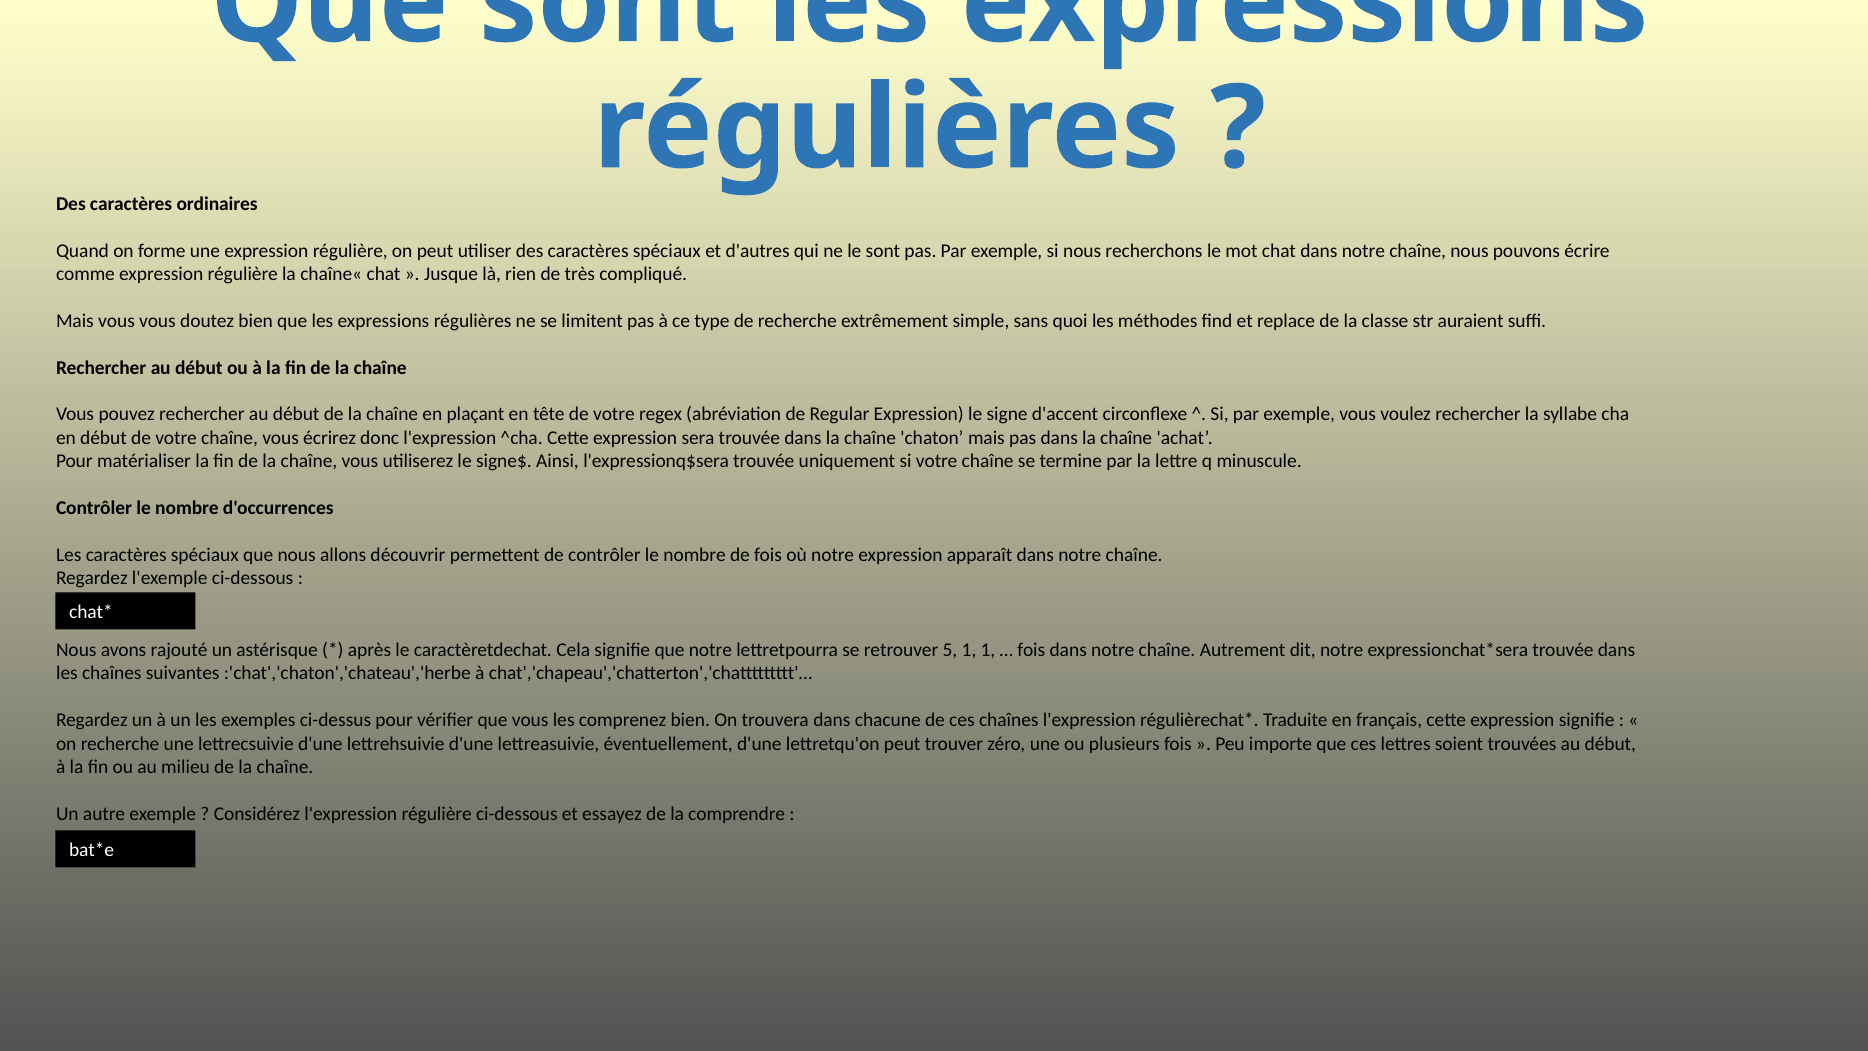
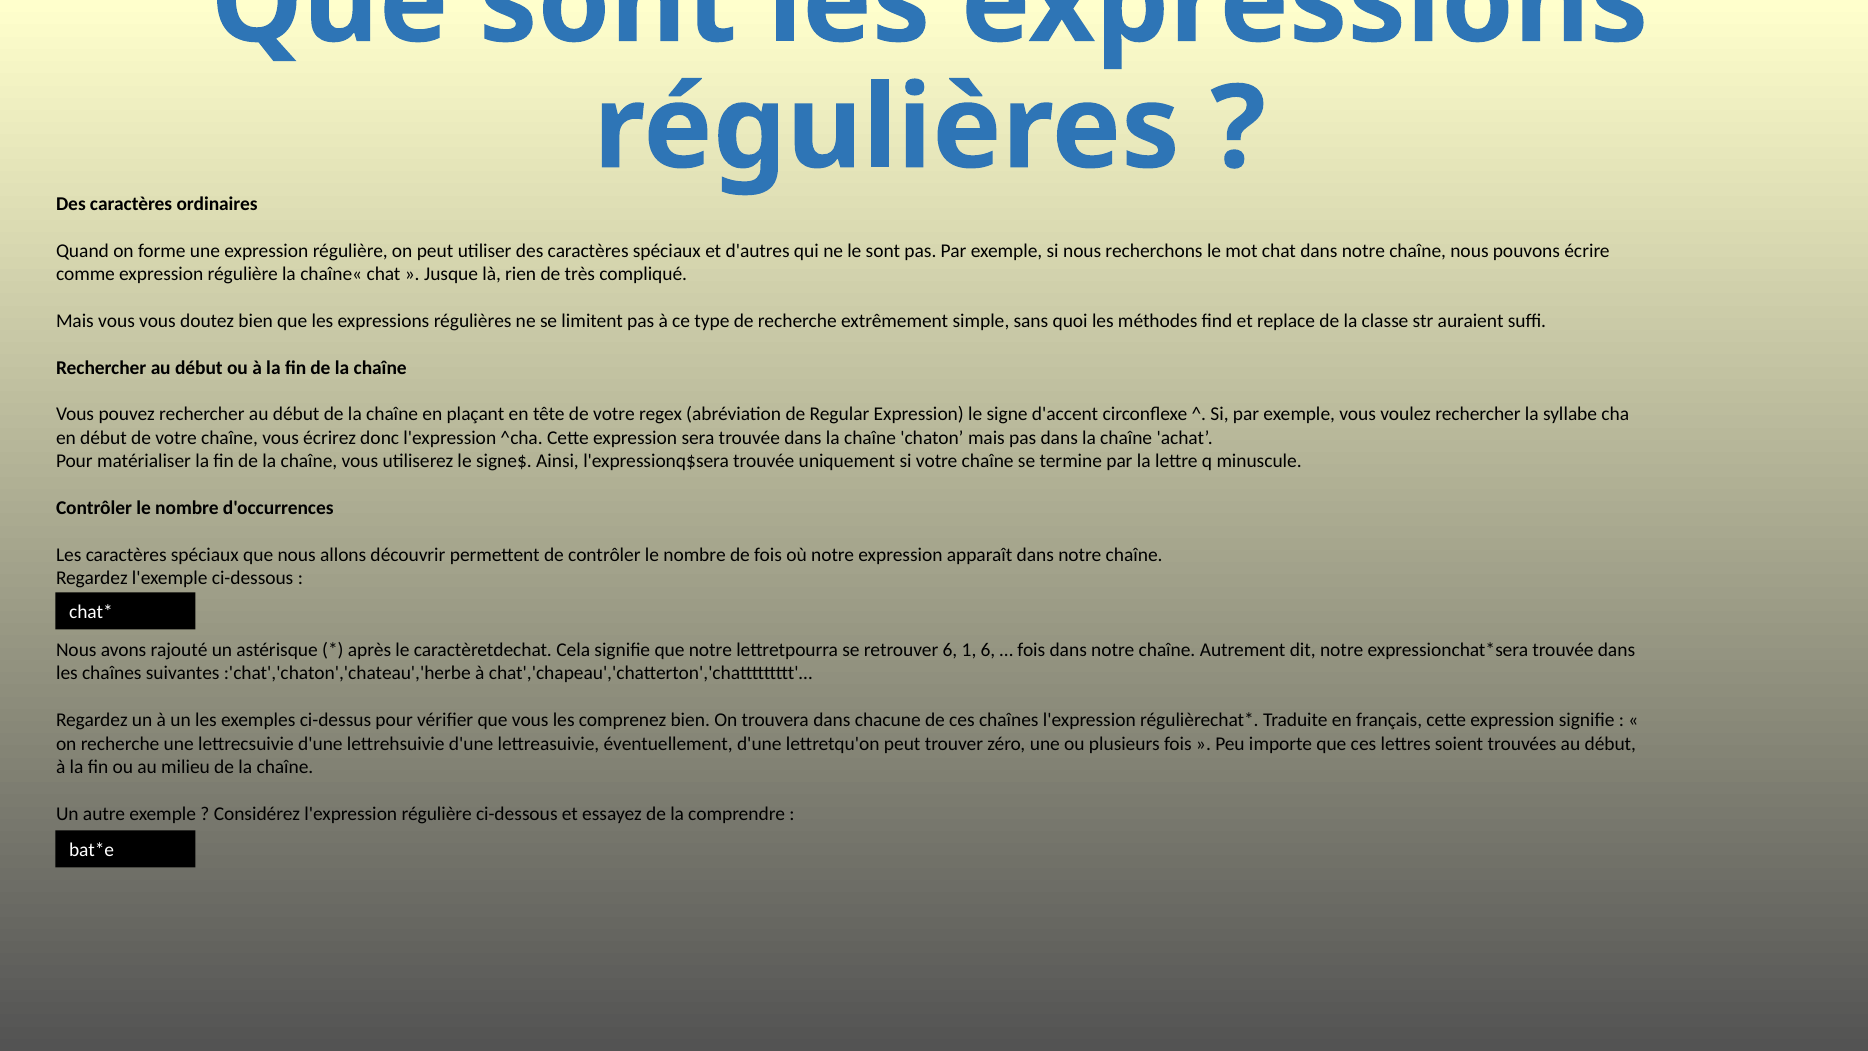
retrouver 5: 5 -> 6 (950, 650)
1 1: 1 -> 6 (988, 650)
